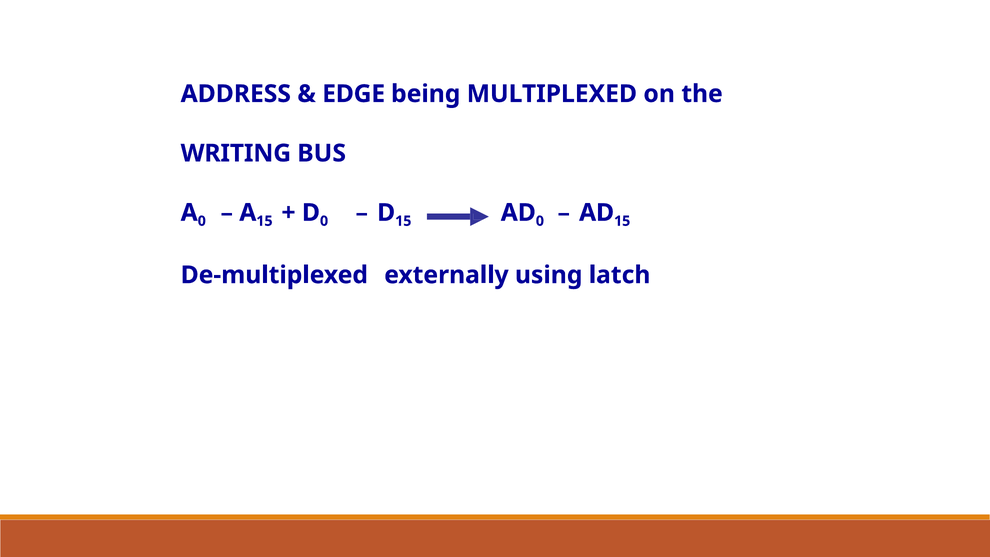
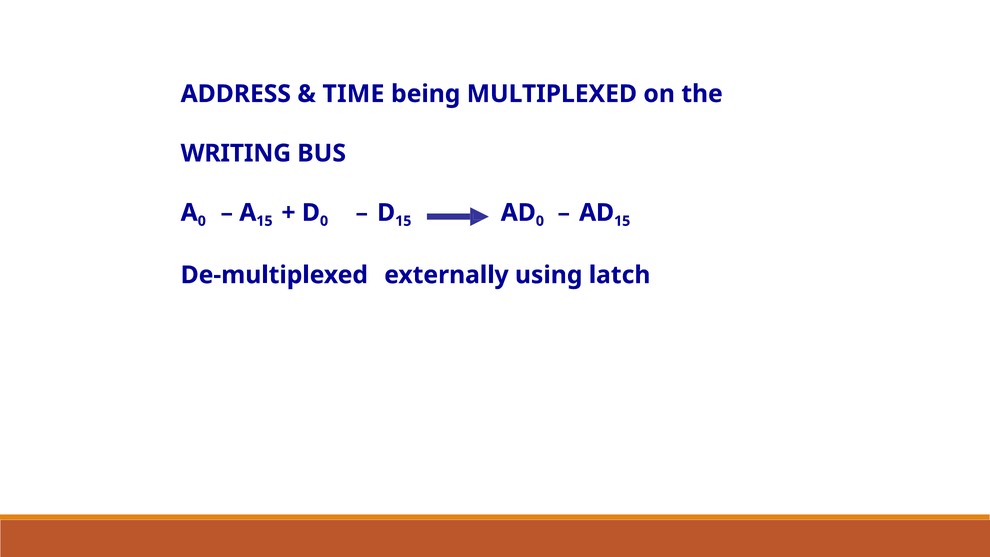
EDGE: EDGE -> TIME (353, 94)
